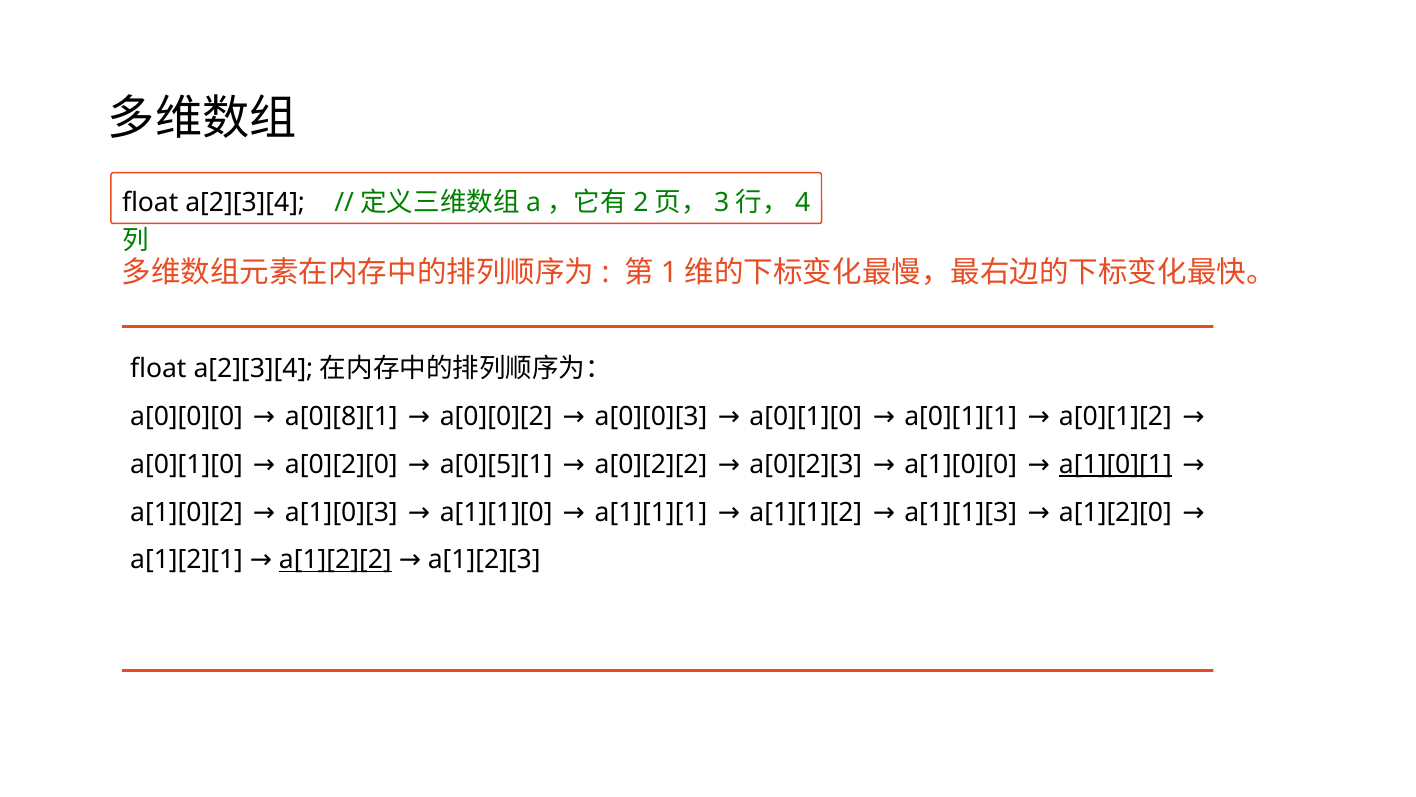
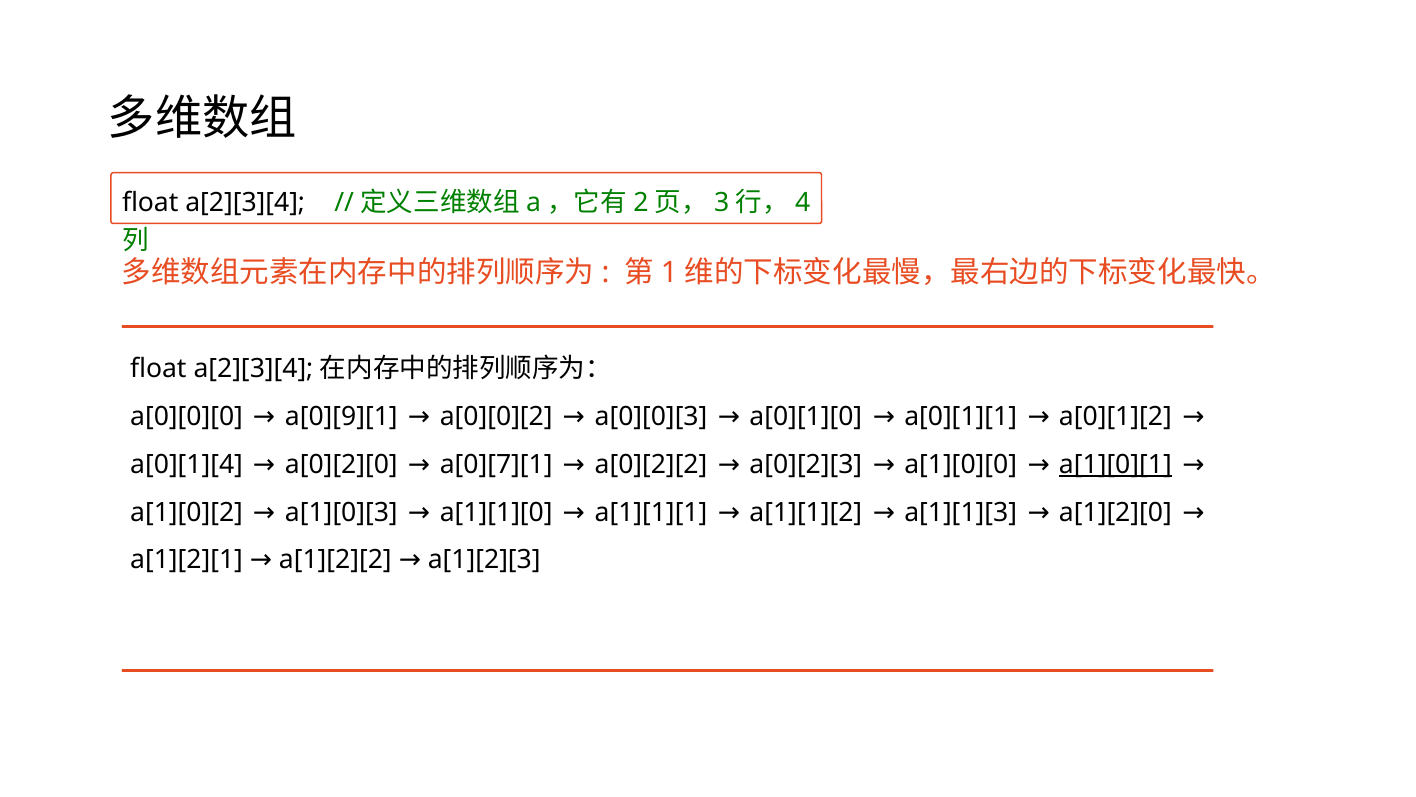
a[0][8][1: a[0][8][1 -> a[0][9][1 (341, 416)
a[0][1][0: a[0][1][0 -> a[0][1][4 (187, 464)
a[0][5][1: a[0][5][1 -> a[0][7][1 (496, 464)
a[1][2][2 underline: present -> none (335, 560)
